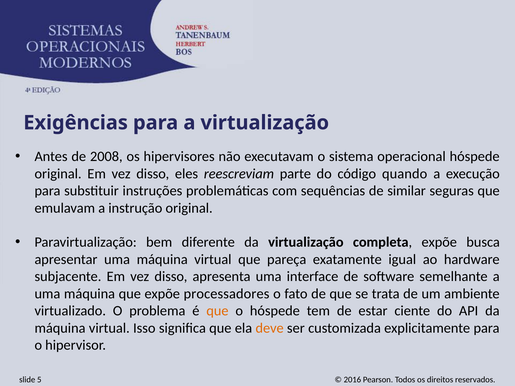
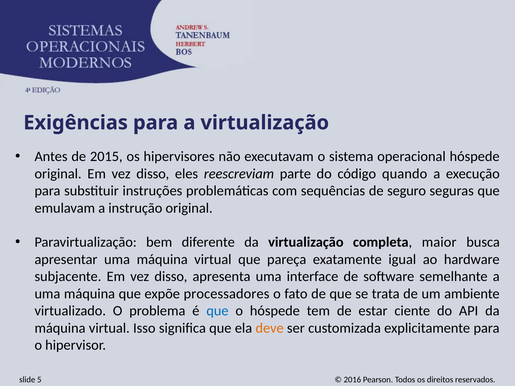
2008: 2008 -> 2015 (106, 157)
similar: similar -> seguro (407, 191)
completa expõe: expõe -> maior (439, 242)
que colour: orange -> blue (217, 311)
